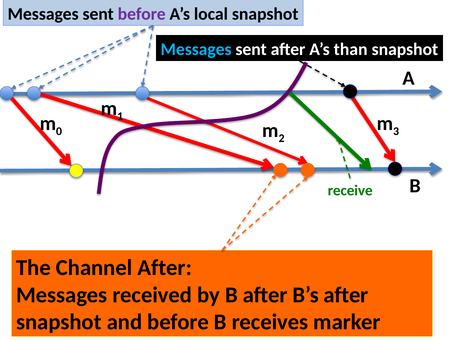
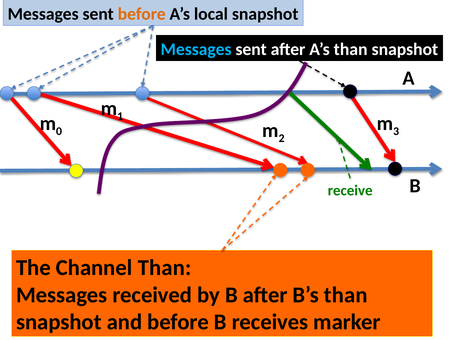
before colour: purple -> orange (142, 14)
Channel After: After -> Than (165, 268)
B’s after: after -> than (346, 295)
